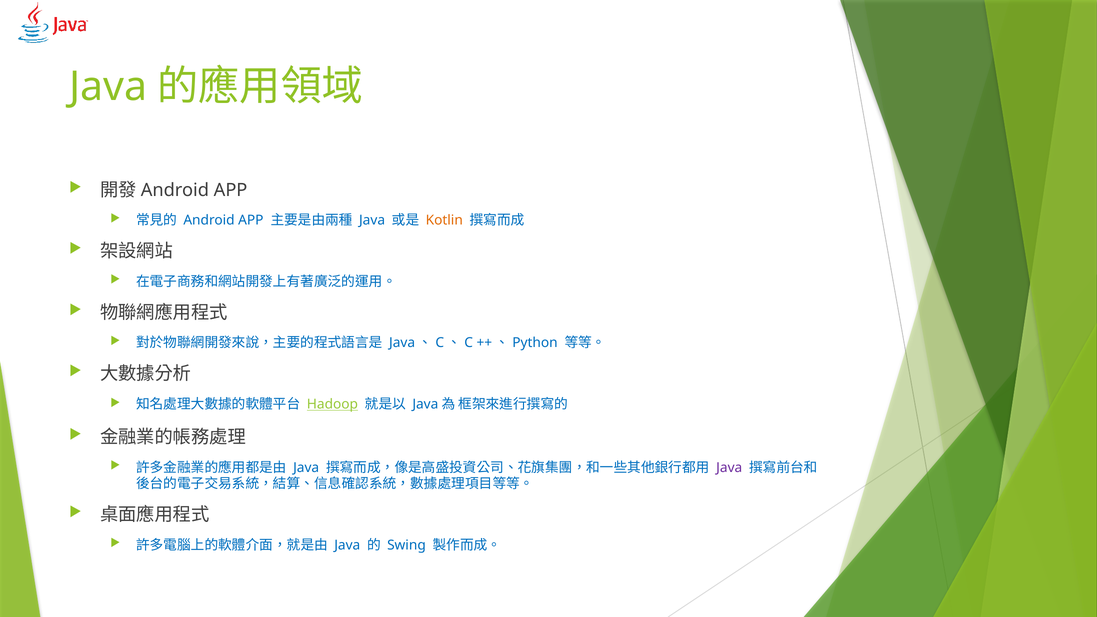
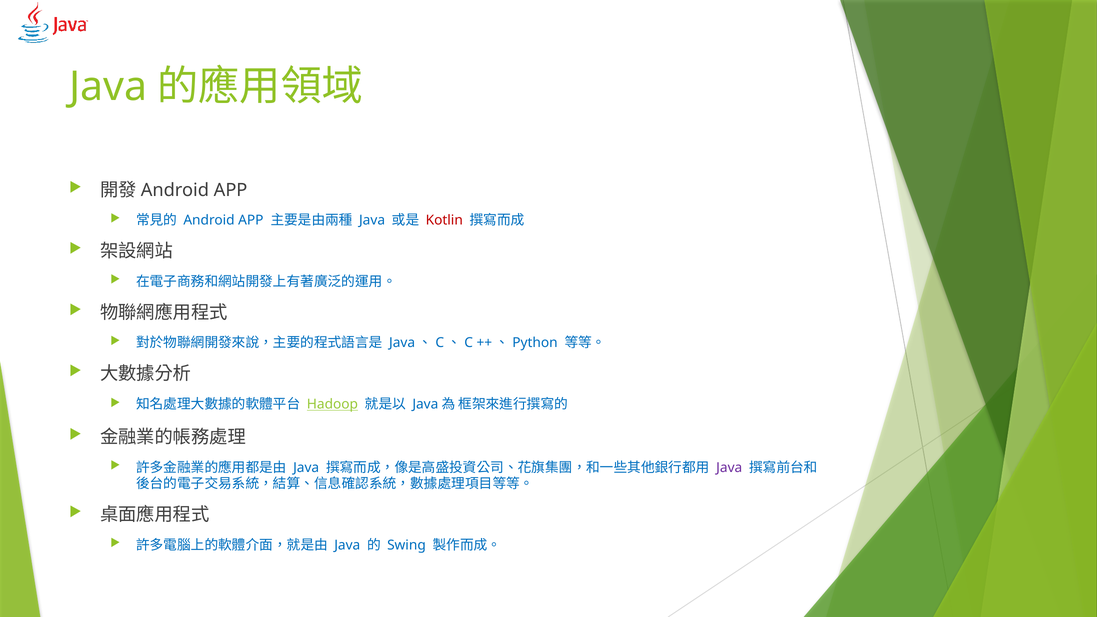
Kotlin colour: orange -> red (444, 220)
